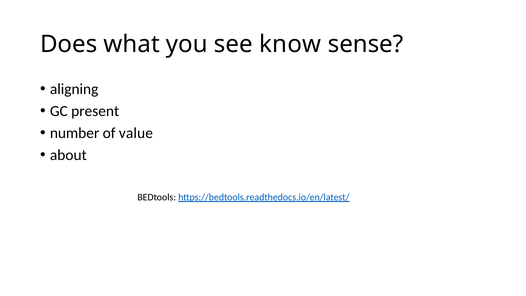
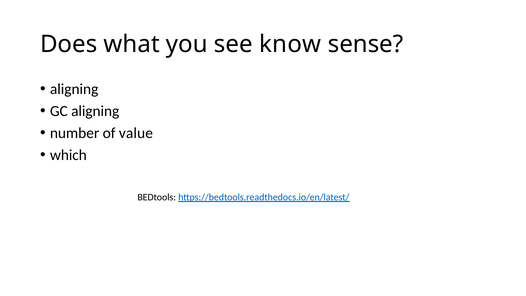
GC present: present -> aligning (95, 111)
about: about -> which (68, 155)
